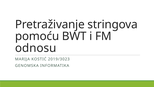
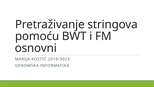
odnosu: odnosu -> osnovni (36, 48)
